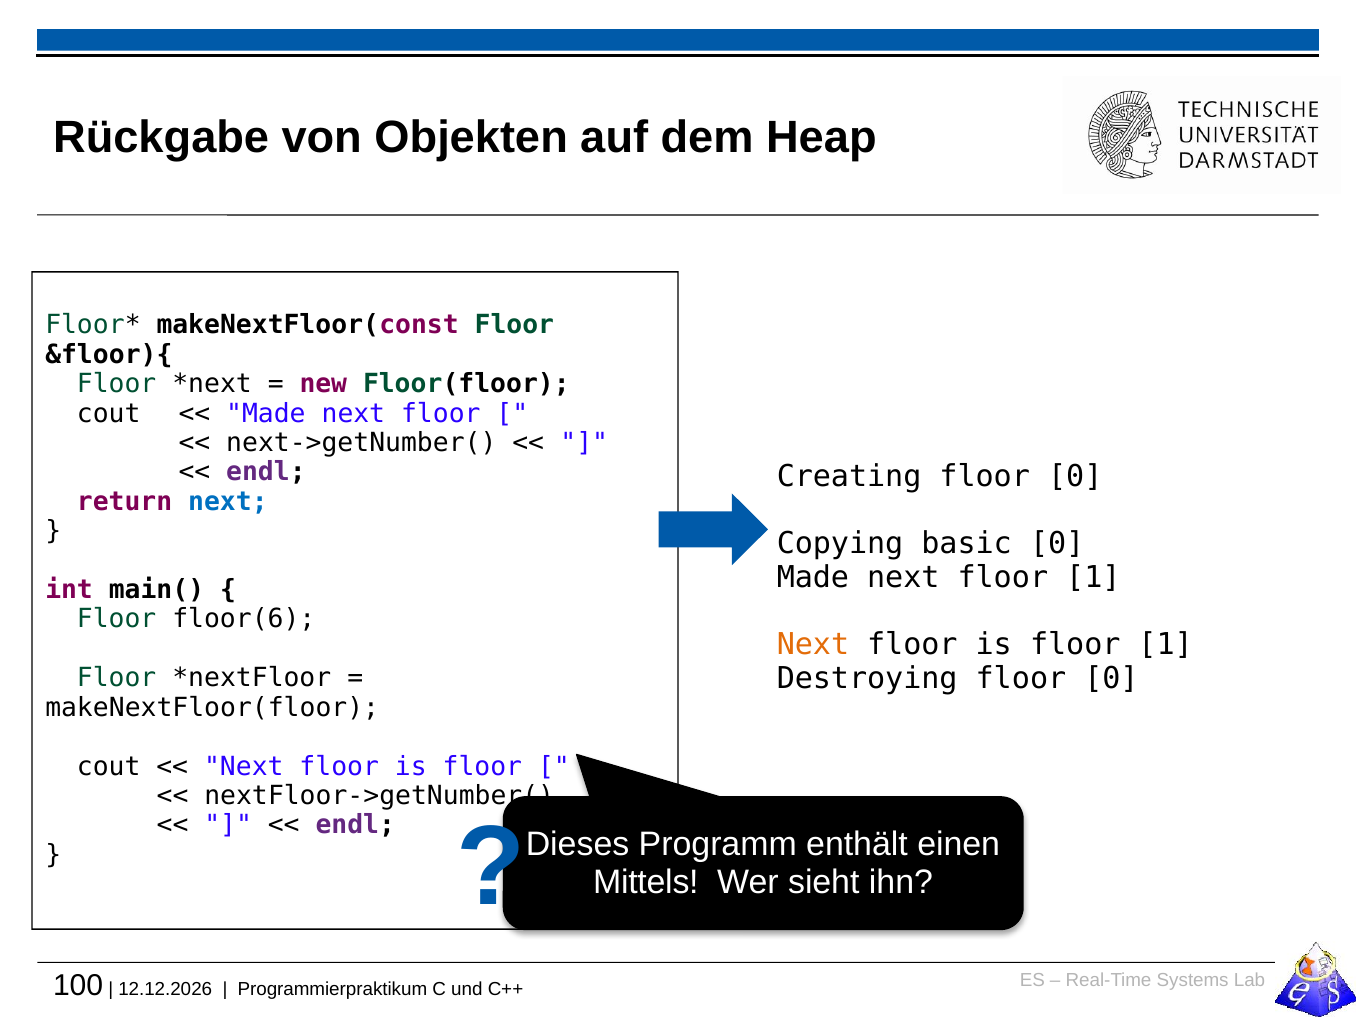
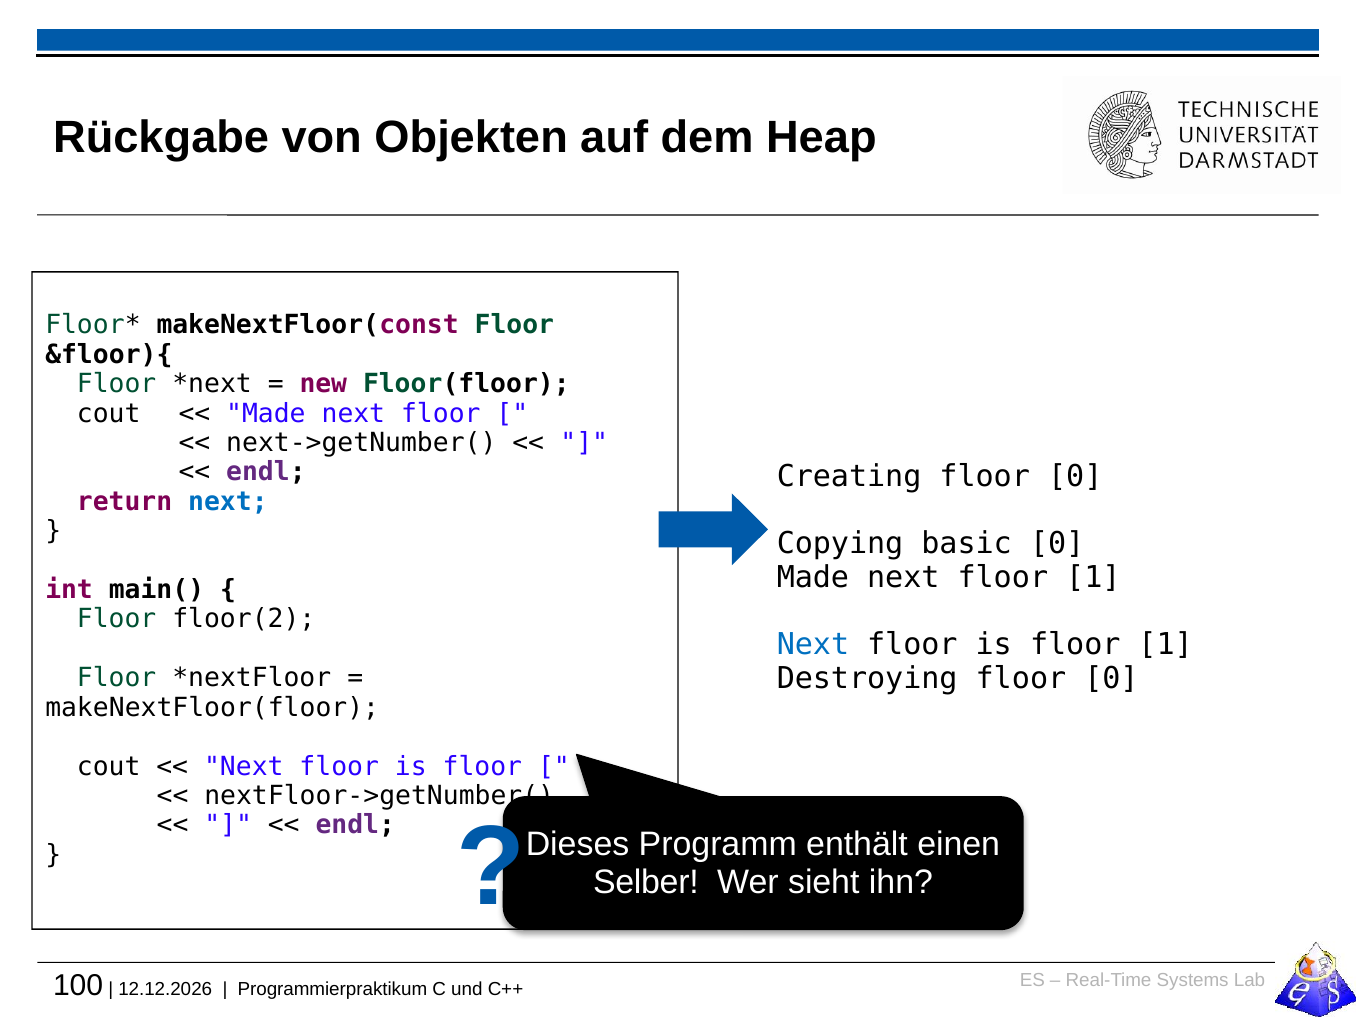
floor(6: floor(6 -> floor(2 (244, 619)
Next colour: orange -> blue (813, 645)
Mittels: Mittels -> Selber (646, 882)
